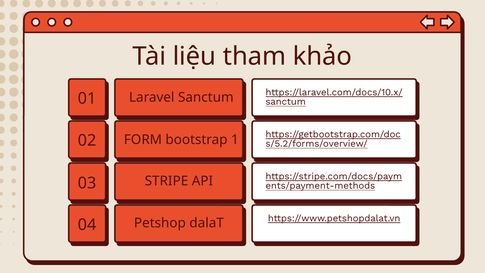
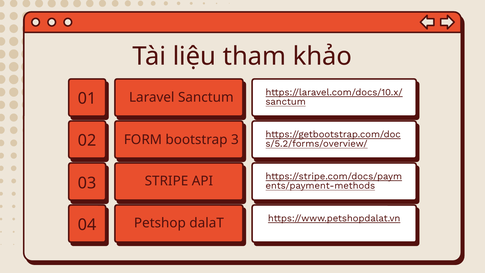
1: 1 -> 3 (235, 139)
